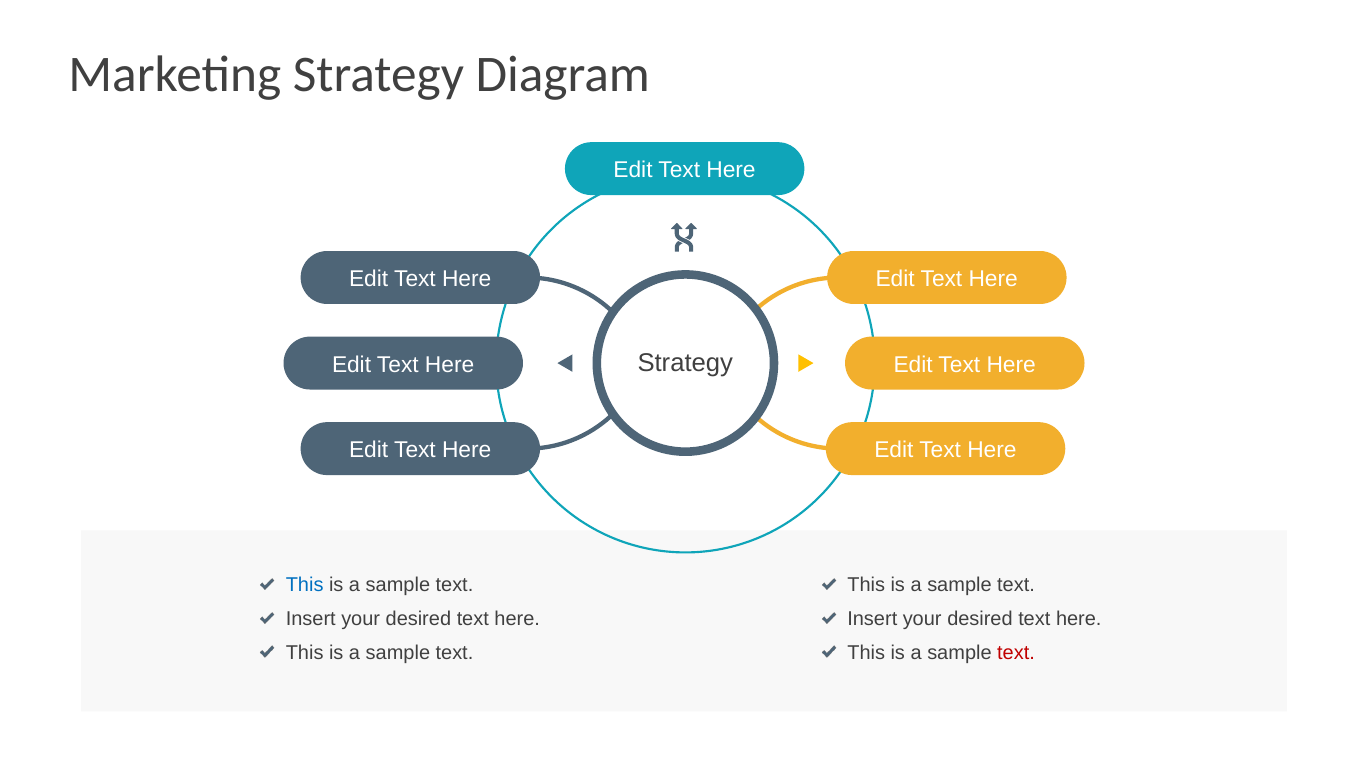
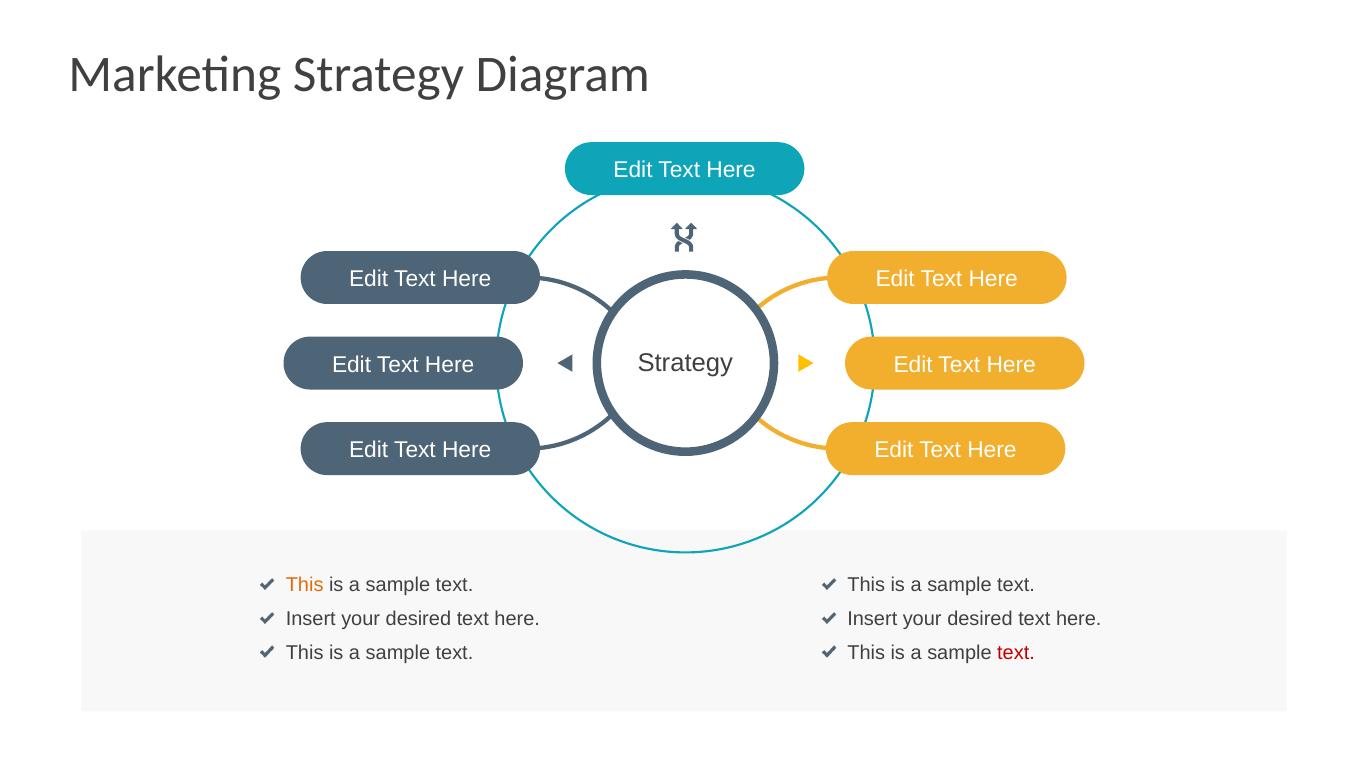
This colour: blue -> orange (305, 585)
